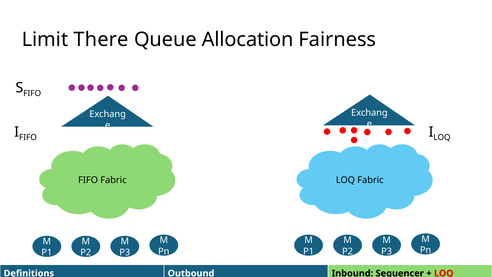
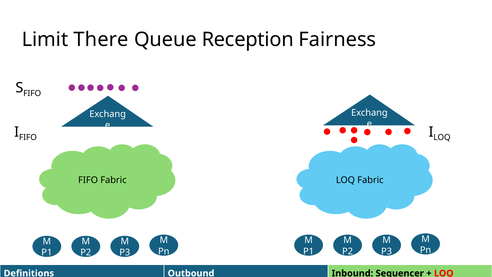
Allocation: Allocation -> Reception (248, 40)
